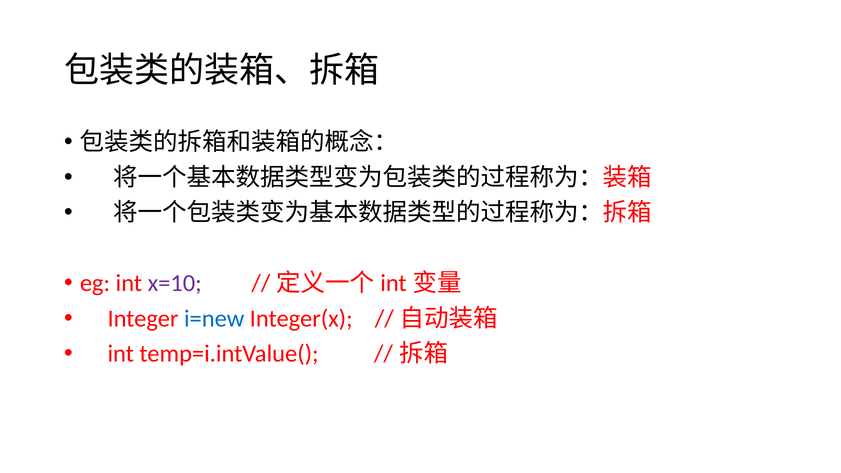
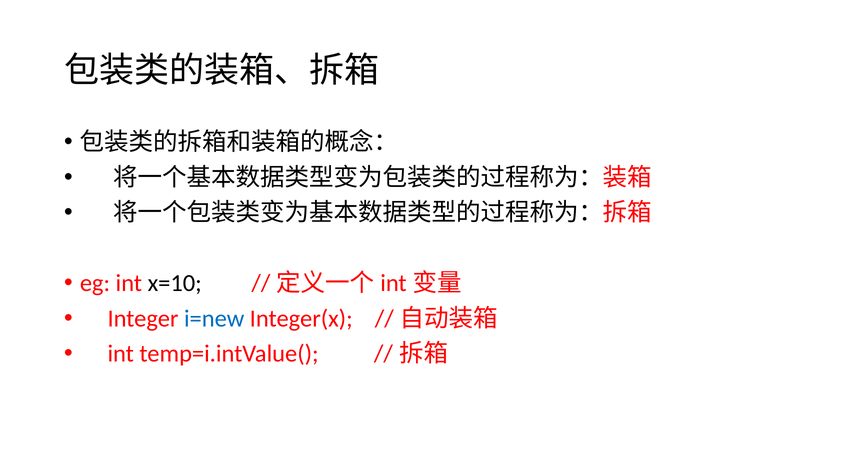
x=10 colour: purple -> black (175, 283)
